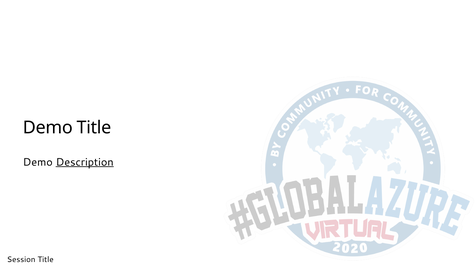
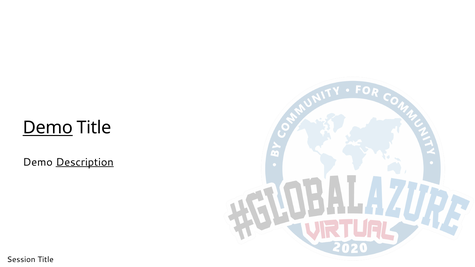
Demo underline: none -> present (48, 128)
